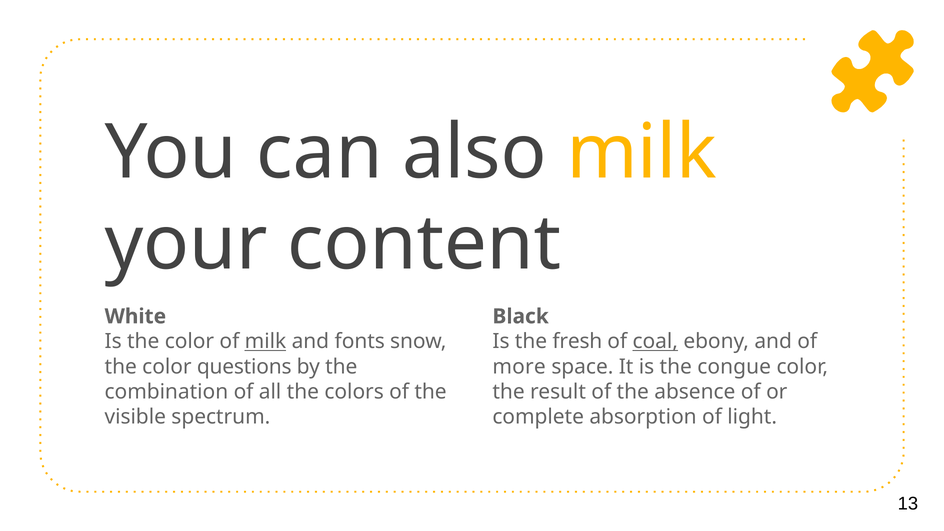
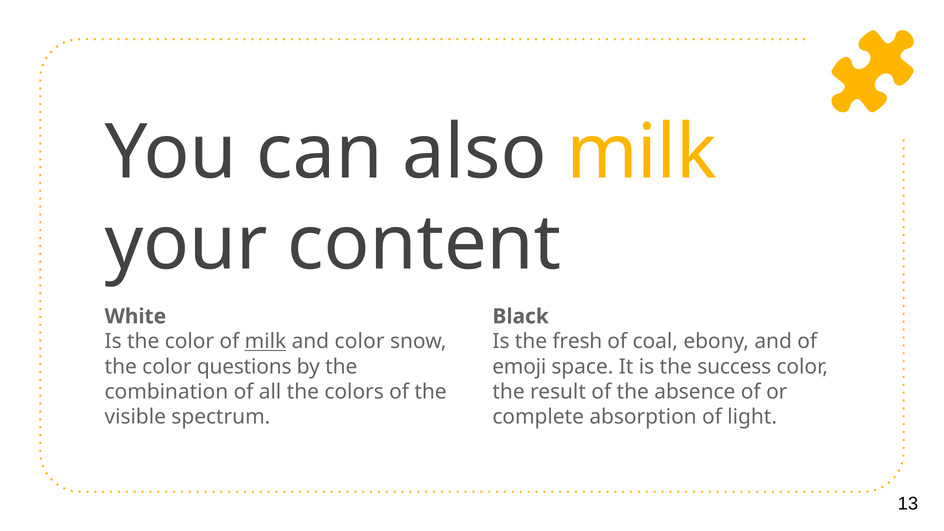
and fonts: fonts -> color (360, 342)
coal underline: present -> none (655, 342)
more: more -> emoji (519, 367)
congue: congue -> success (734, 367)
